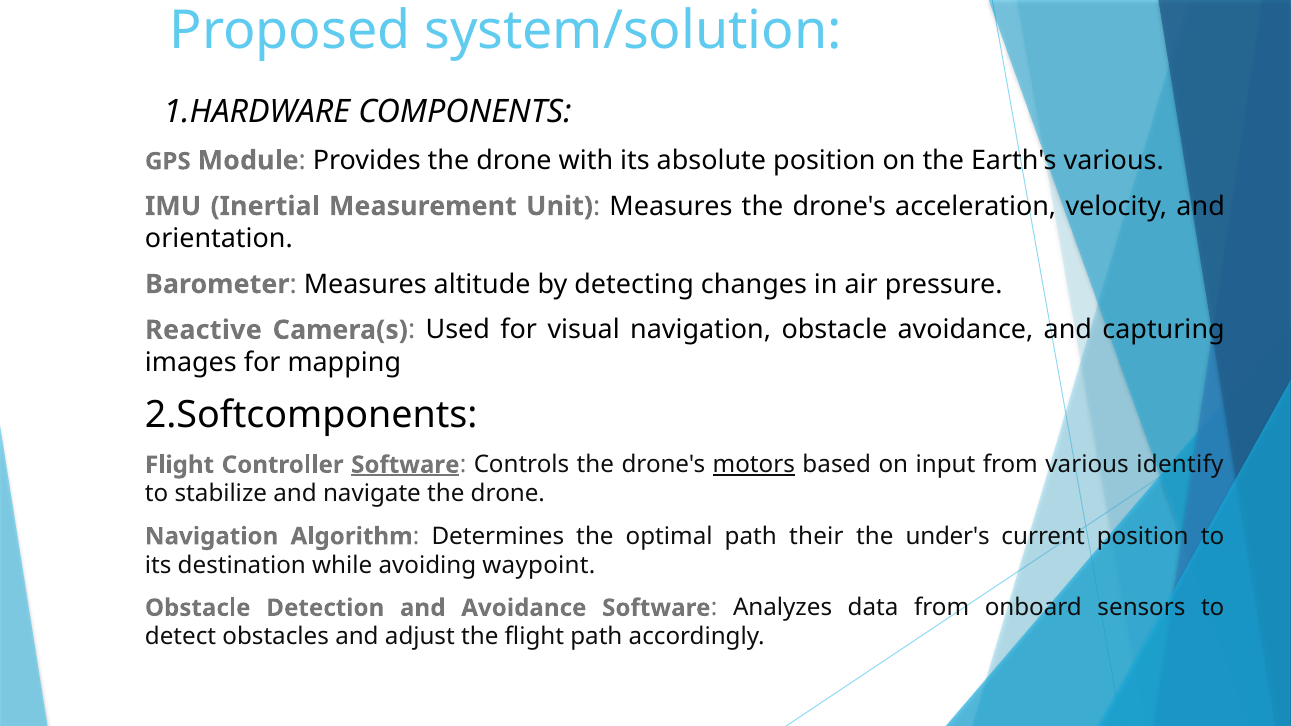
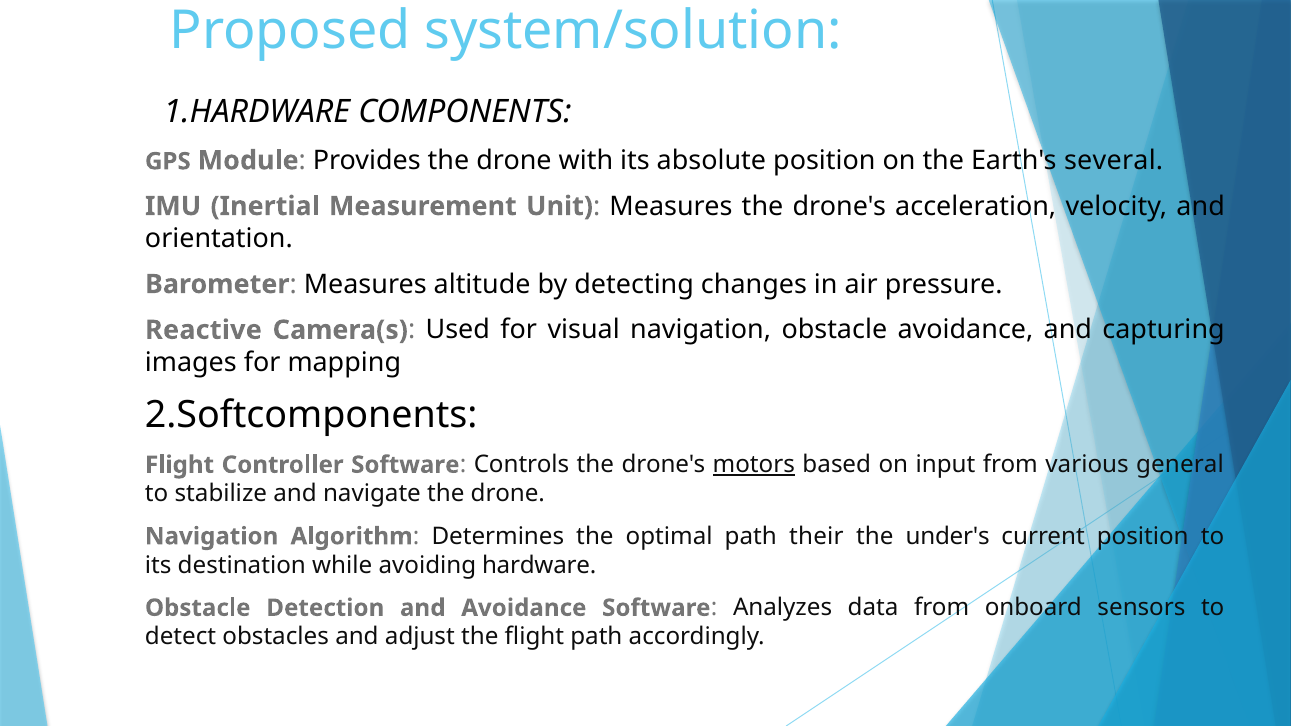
Earth's various: various -> several (1114, 161)
Software underline: present -> none (405, 465)
identify: identify -> general (1180, 465)
waypoint: waypoint -> hardware (539, 566)
